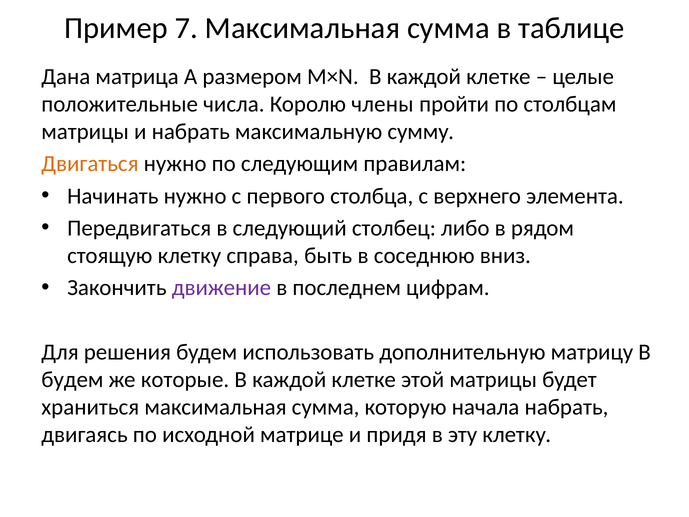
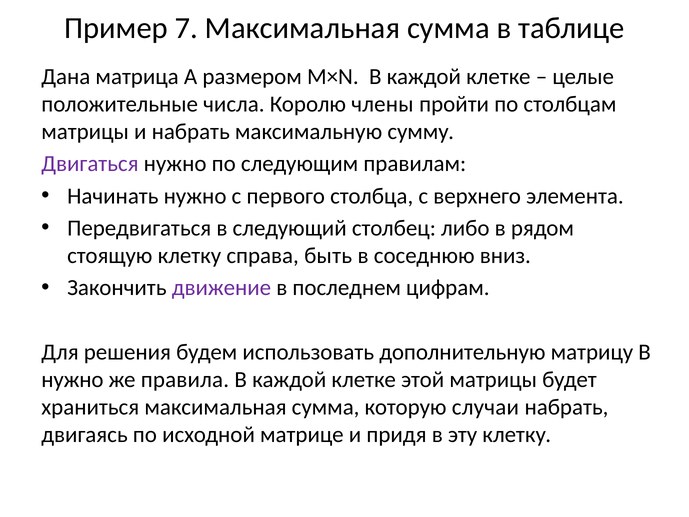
Двигаться colour: orange -> purple (90, 164)
будем: будем -> нужно (72, 380)
которые: которые -> правила (185, 380)
начала: начала -> случаи (485, 407)
